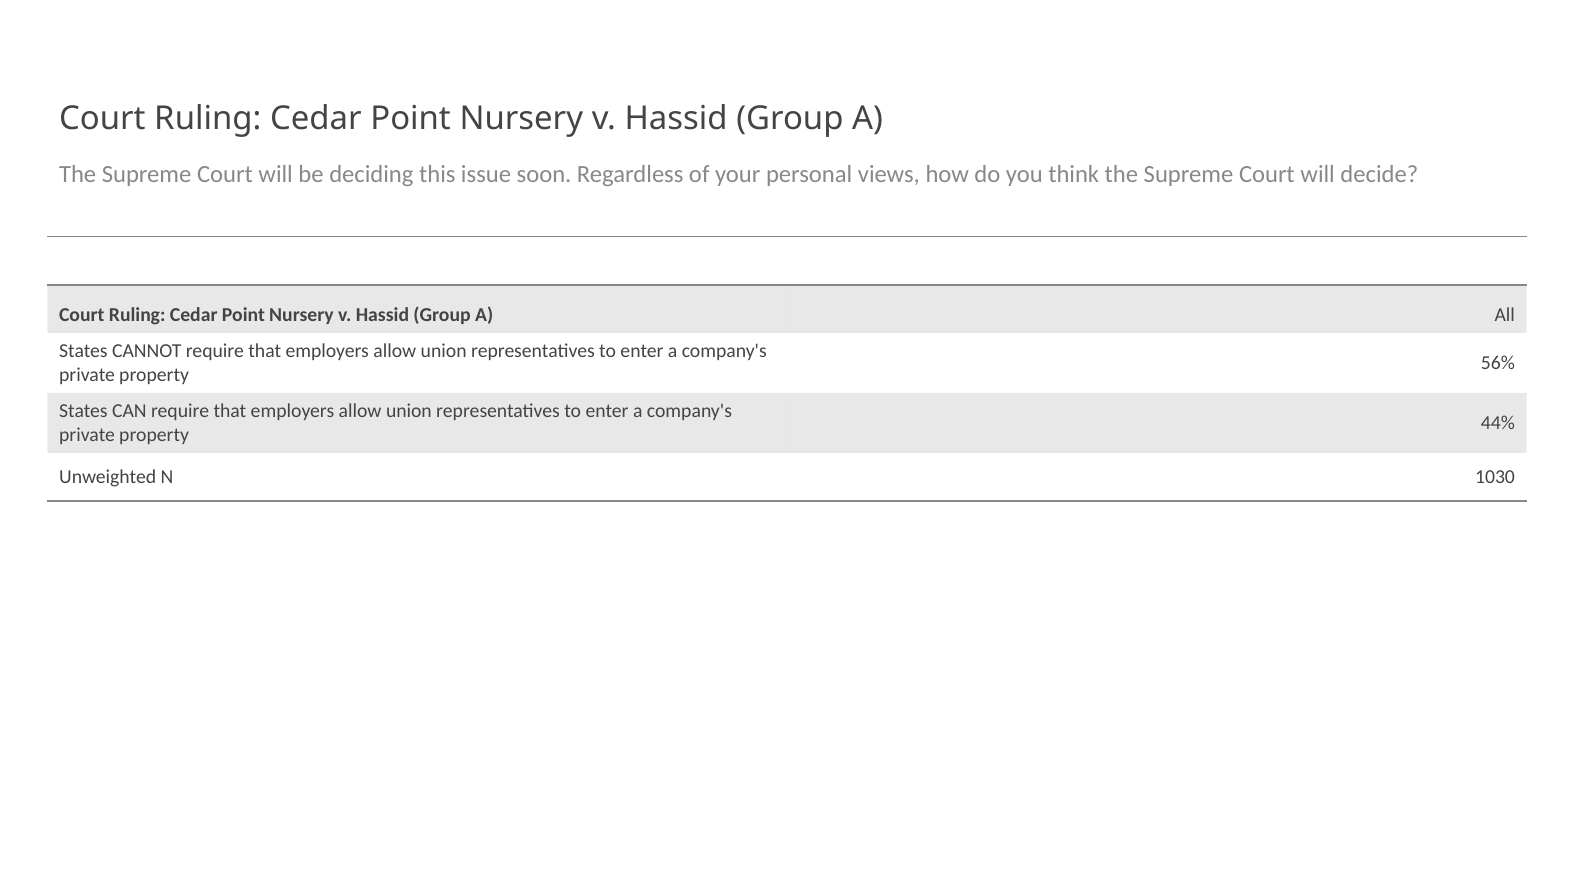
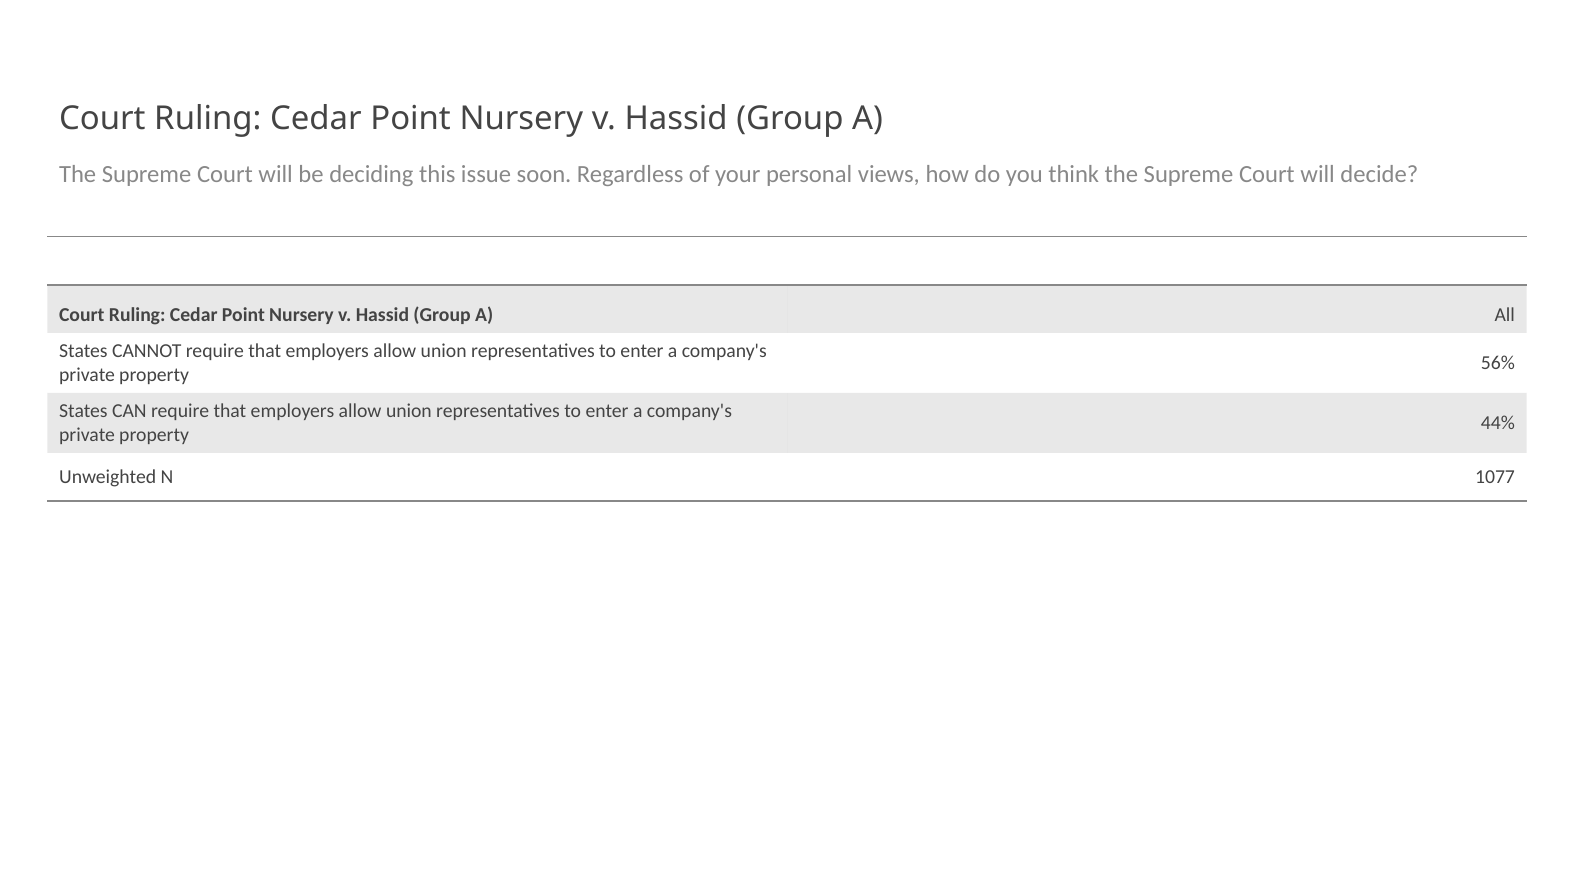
1030: 1030 -> 1077 (1495, 477)
